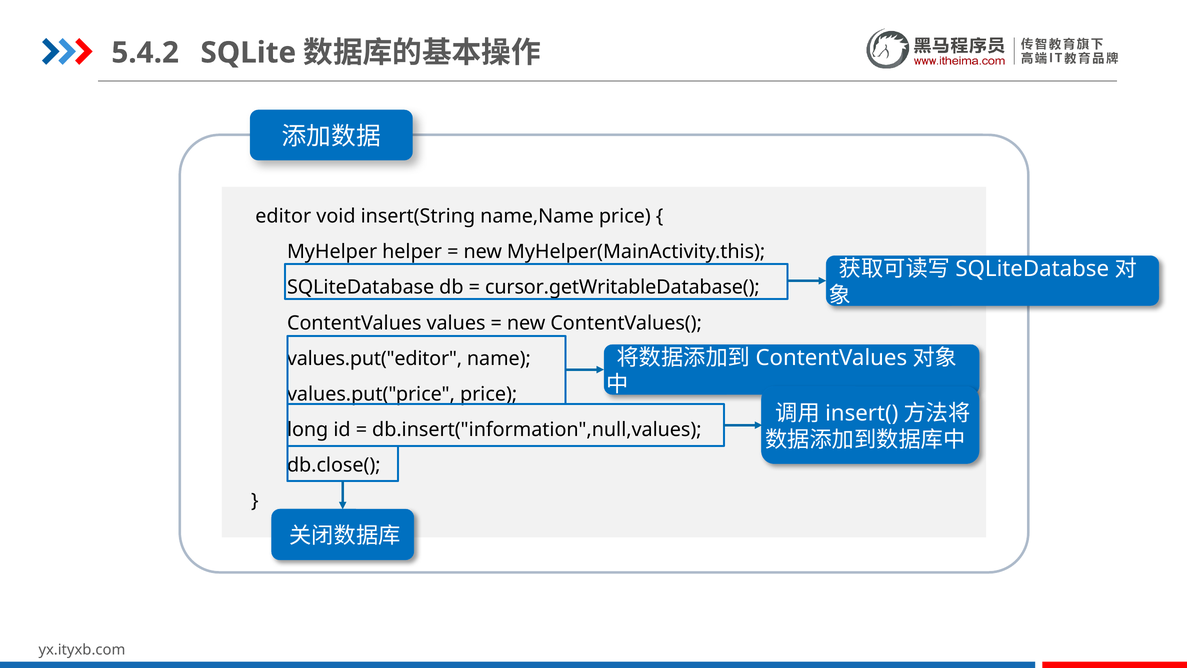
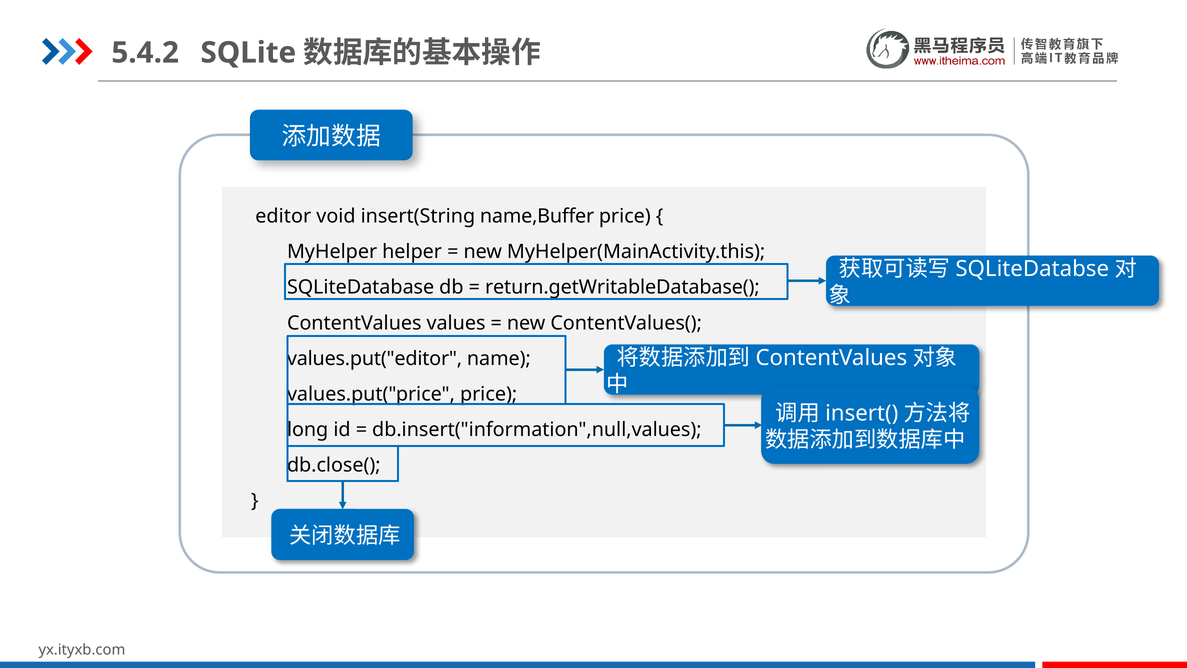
name,Name: name,Name -> name,Buffer (537, 216)
cursor.getWritableDatabase(: cursor.getWritableDatabase( -> return.getWritableDatabase( (622, 287)
